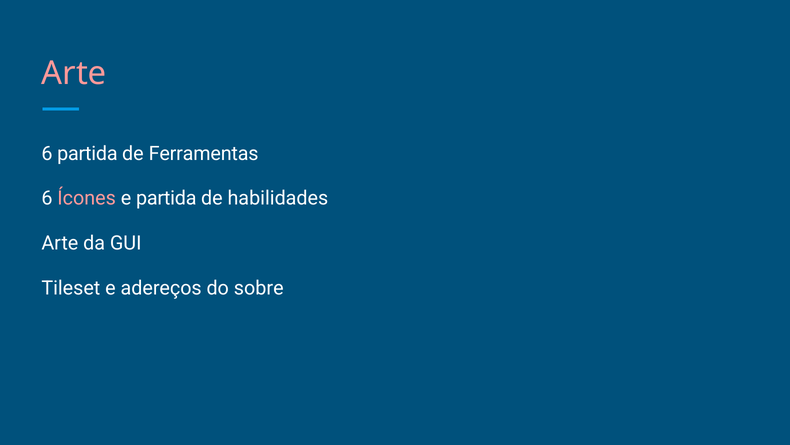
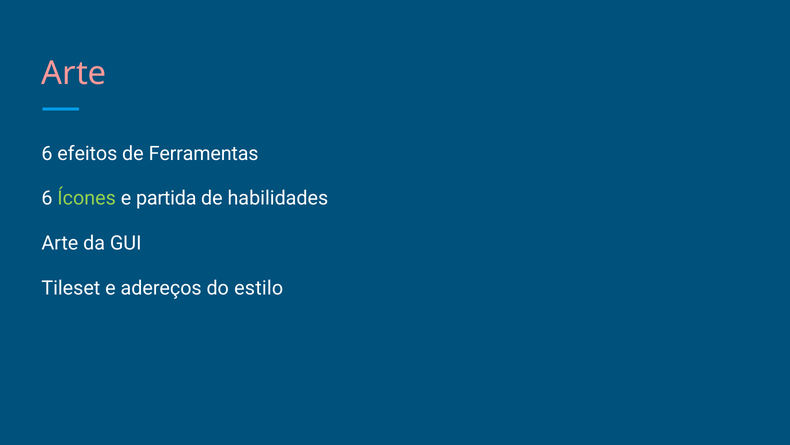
6 partida: partida -> efeitos (87, 153)
Ícones colour: pink -> light green (87, 198)
sobre: sobre -> estilo (259, 288)
